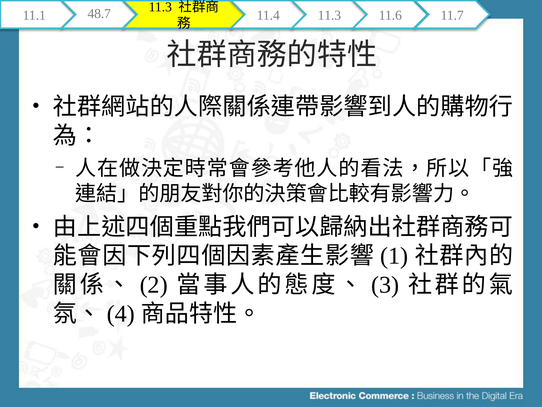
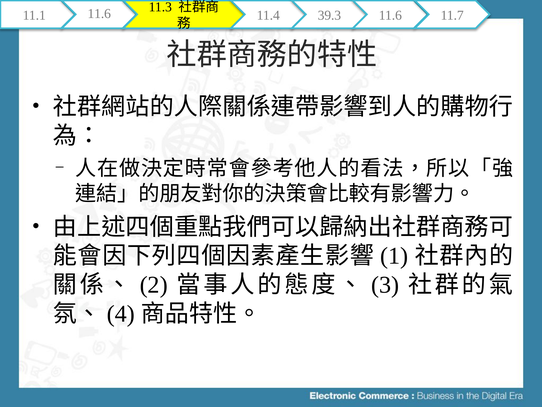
11.1 48.7: 48.7 -> 11.6 (99, 14)
11.4 11.3: 11.3 -> 39.3 (329, 15)
